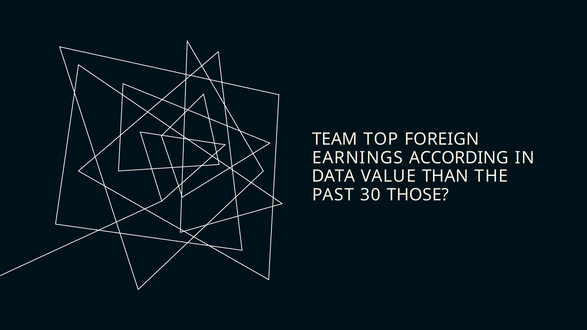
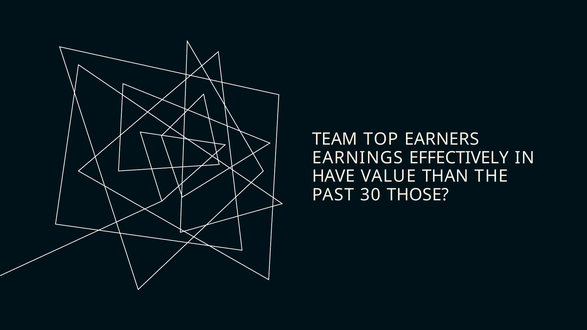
FOREIGN: FOREIGN -> EARNERS (442, 139)
ACCORDING: ACCORDING -> EFFECTIVELY (459, 158)
DATA: DATA -> HAVE (333, 176)
